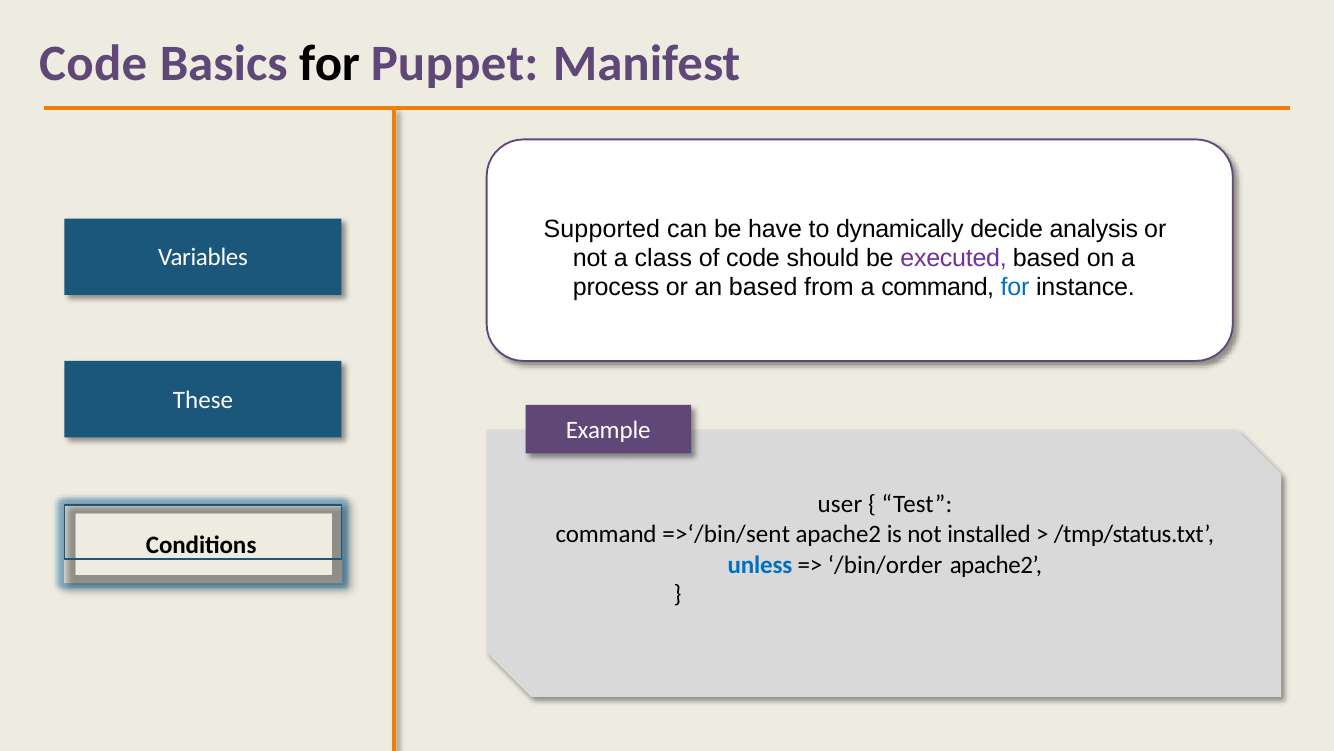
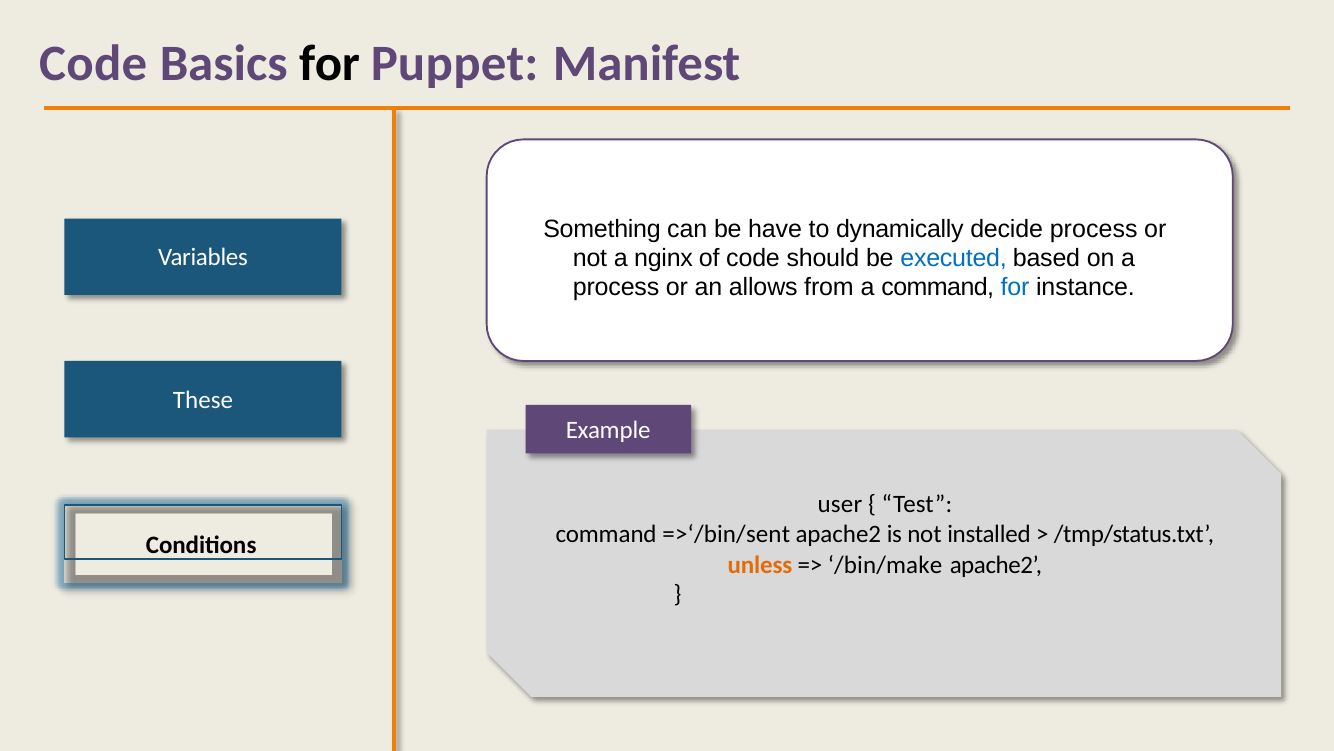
Supported: Supported -> Something (602, 229)
decide analysis: analysis -> process (1094, 229)
class: class -> nginx (664, 258)
executed colour: purple -> blue (954, 258)
an based: based -> allows (763, 287)
unless colour: blue -> orange (760, 564)
/bin/order: /bin/order -> /bin/make (885, 564)
